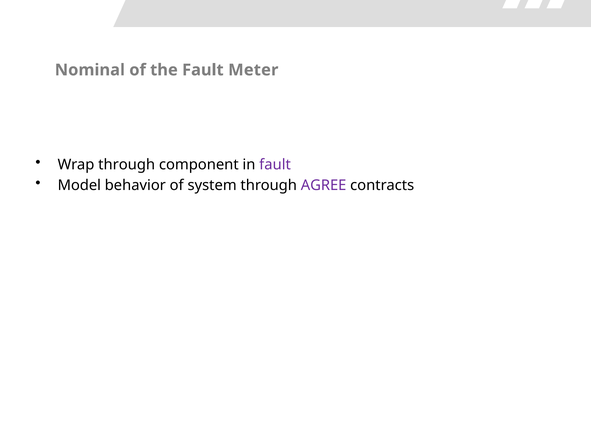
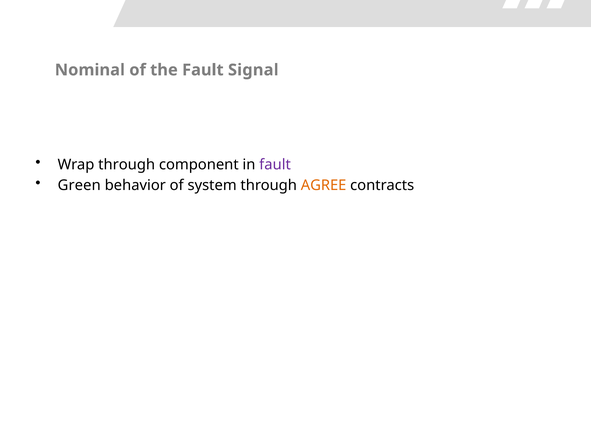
Meter: Meter -> Signal (253, 70)
Model: Model -> Green (79, 185)
AGREE colour: purple -> orange (324, 185)
